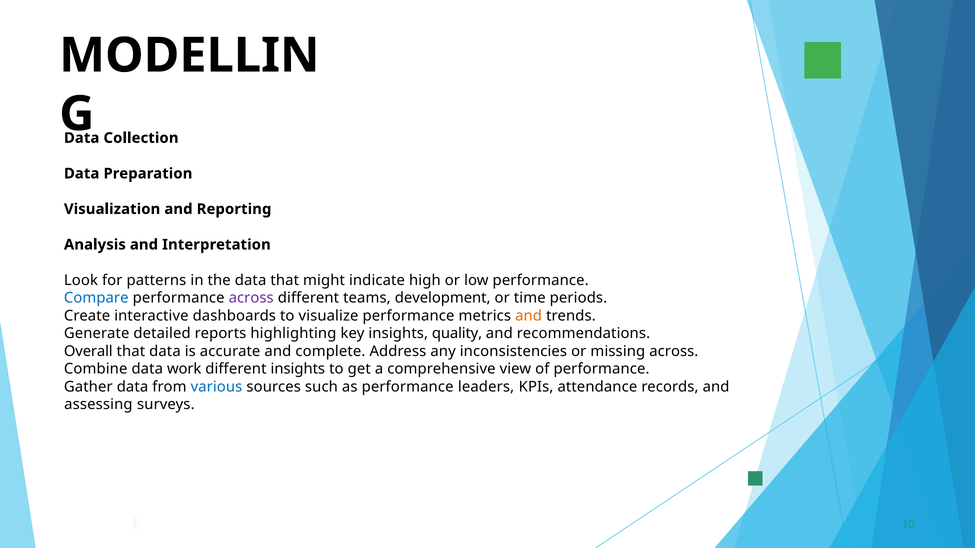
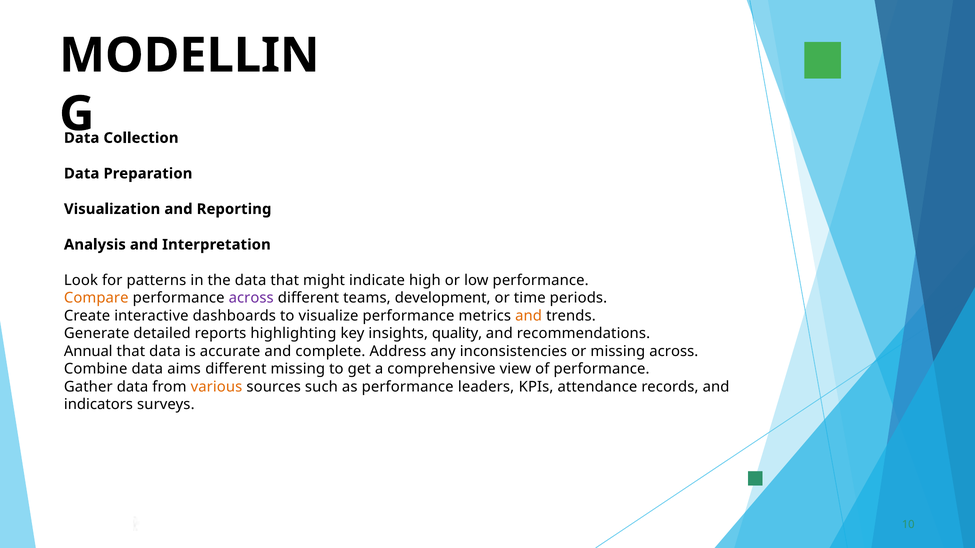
Compare colour: blue -> orange (96, 298)
Overall: Overall -> Annual (88, 352)
work: work -> aims (184, 369)
different insights: insights -> missing (298, 369)
various colour: blue -> orange (216, 387)
assessing: assessing -> indicators (98, 405)
